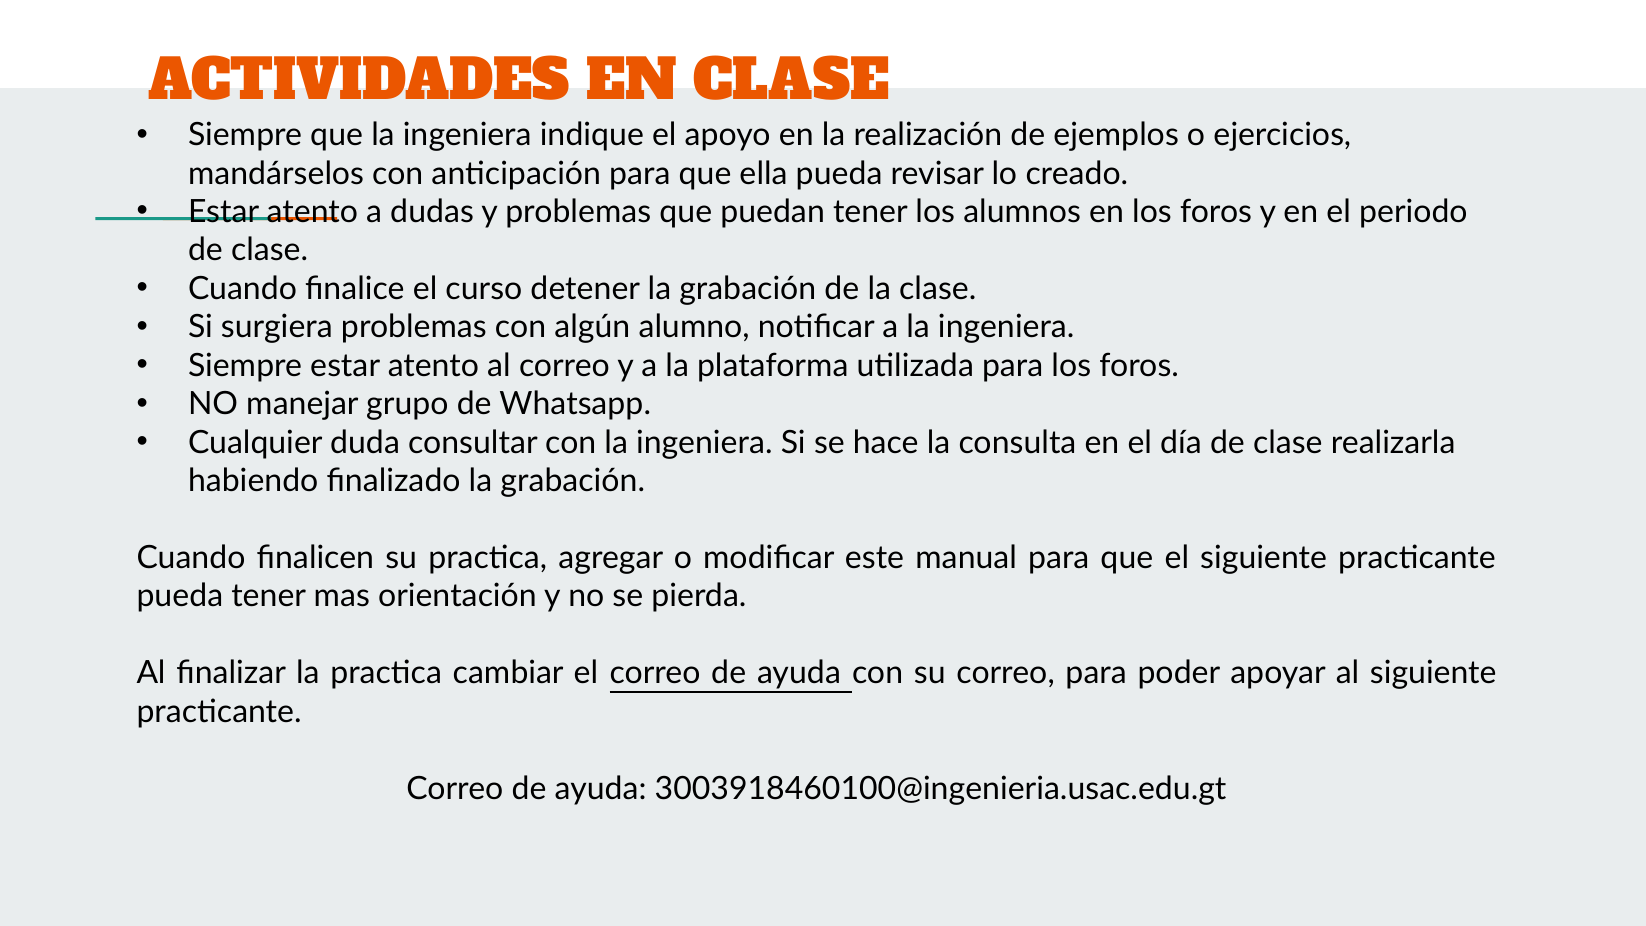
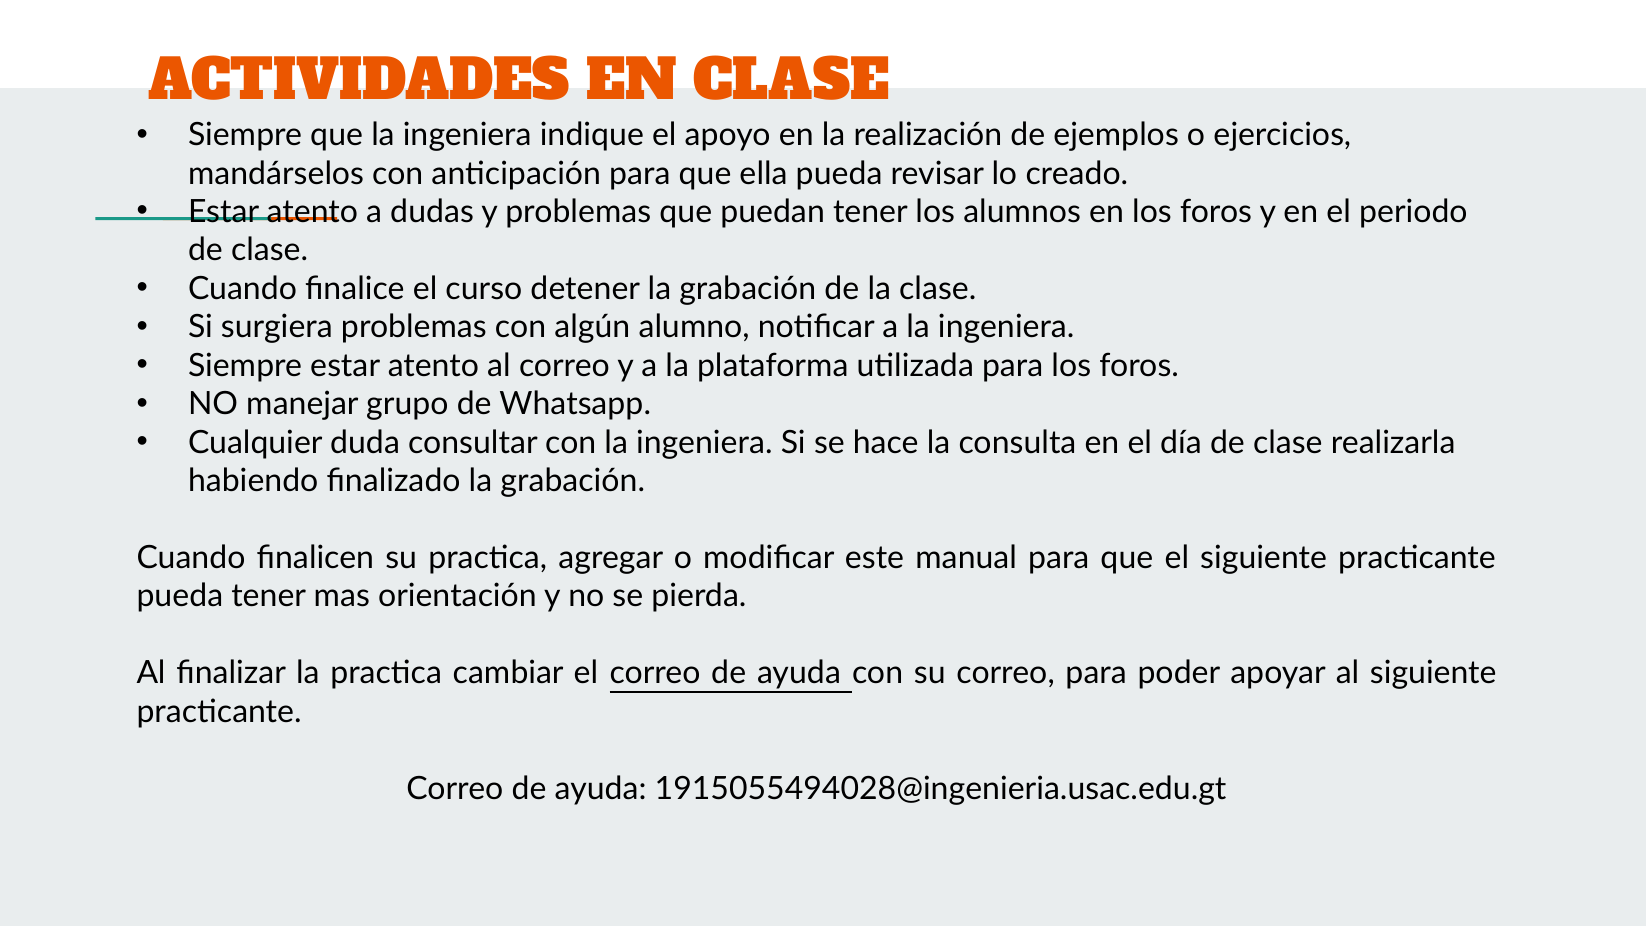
3003918460100@ingenieria.usac.edu.gt: 3003918460100@ingenieria.usac.edu.gt -> 1915055494028@ingenieria.usac.edu.gt (941, 788)
